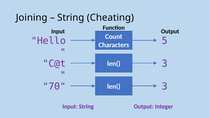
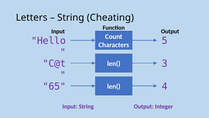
Joining: Joining -> Letters (32, 18)
70: 70 -> 65 (54, 86)
3: 3 -> 4 (165, 86)
